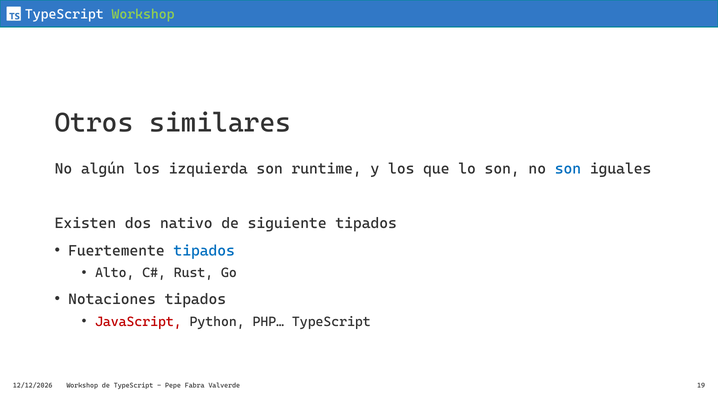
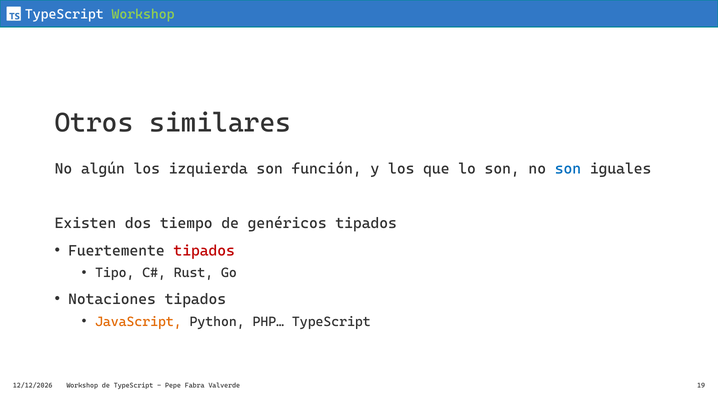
runtime: runtime -> función (327, 169)
nativo: nativo -> tiempo (186, 223)
siguiente: siguiente -> genéricos (287, 223)
tipados colour: blue -> red (204, 251)
Alto: Alto -> Tipo (115, 273)
JavaScript colour: red -> orange (138, 322)
